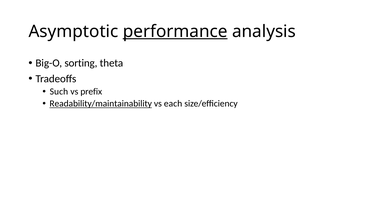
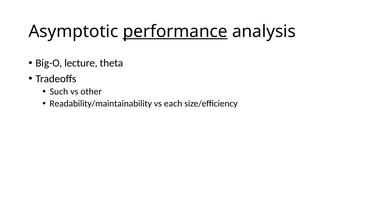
sorting: sorting -> lecture (81, 63)
prefix: prefix -> other (91, 92)
Readability/maintainability underline: present -> none (101, 104)
